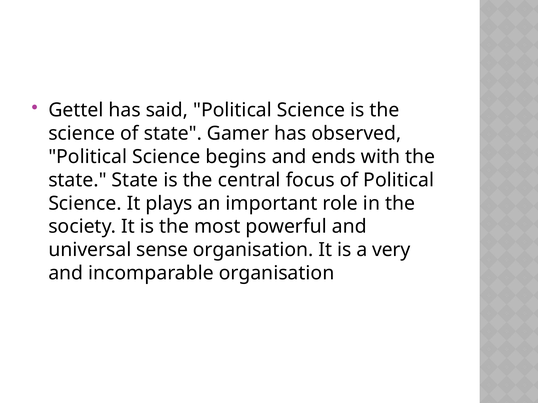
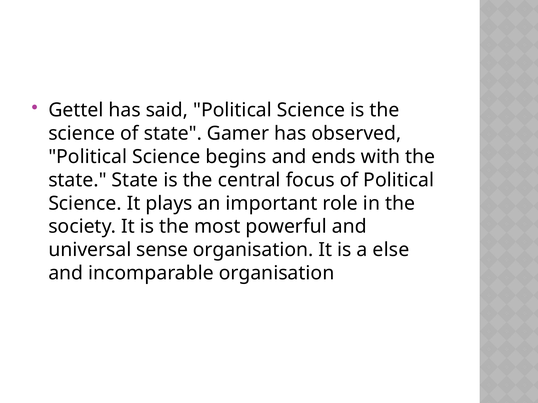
very: very -> else (391, 250)
